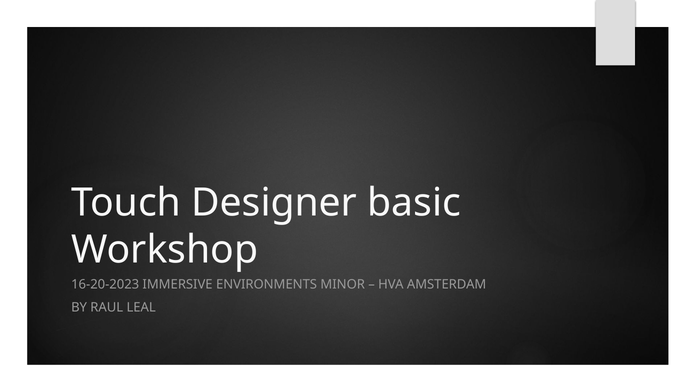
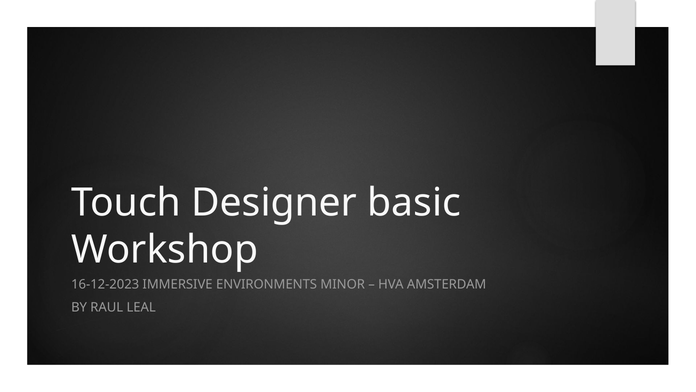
16-20-2023: 16-20-2023 -> 16-12-2023 (105, 284)
